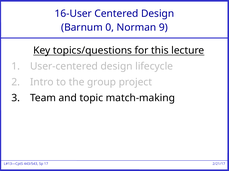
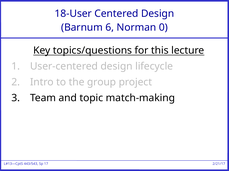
16-User: 16-User -> 18-User (73, 14)
0: 0 -> 6 (110, 28)
9: 9 -> 0 (163, 28)
